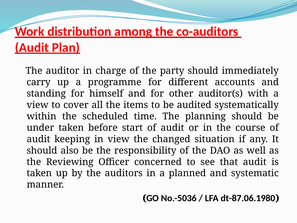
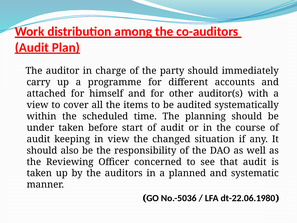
standing: standing -> attached (46, 93)
dt-87.06.1980: dt-87.06.1980 -> dt-22.06.1980 (248, 198)
